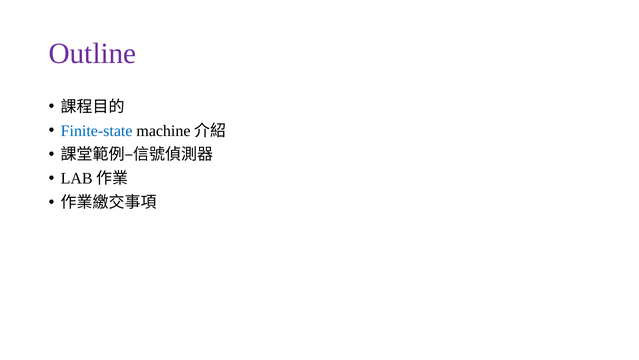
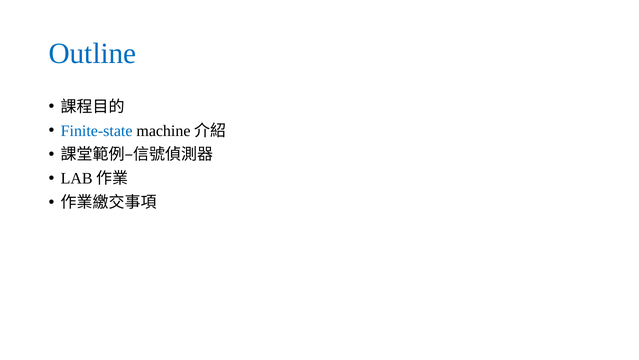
Outline colour: purple -> blue (93, 54)
